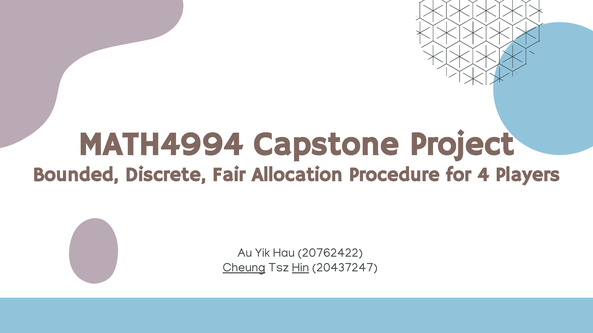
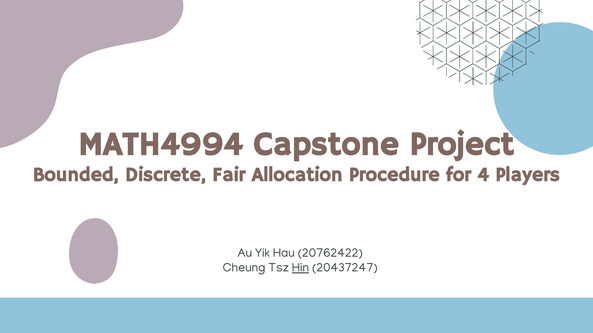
Cheung underline: present -> none (244, 268)
